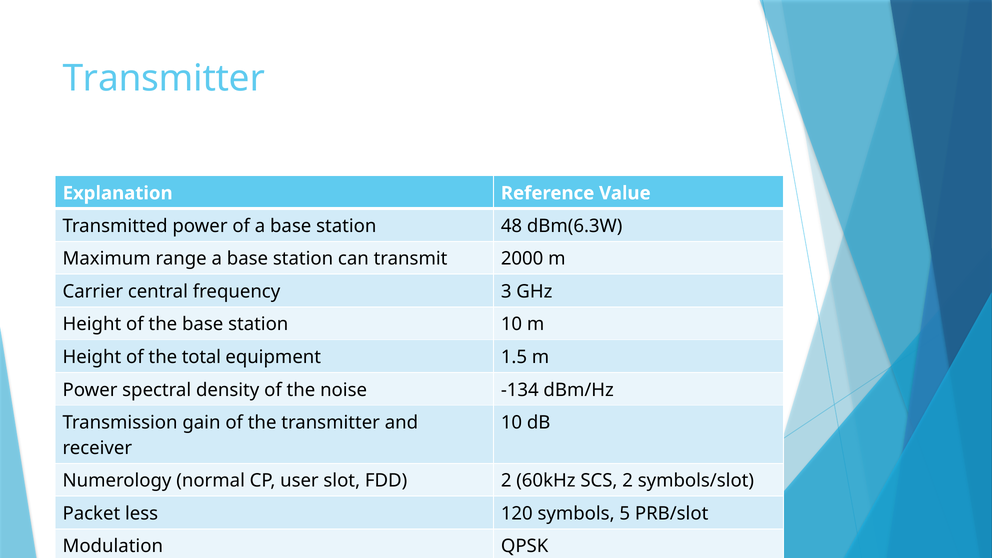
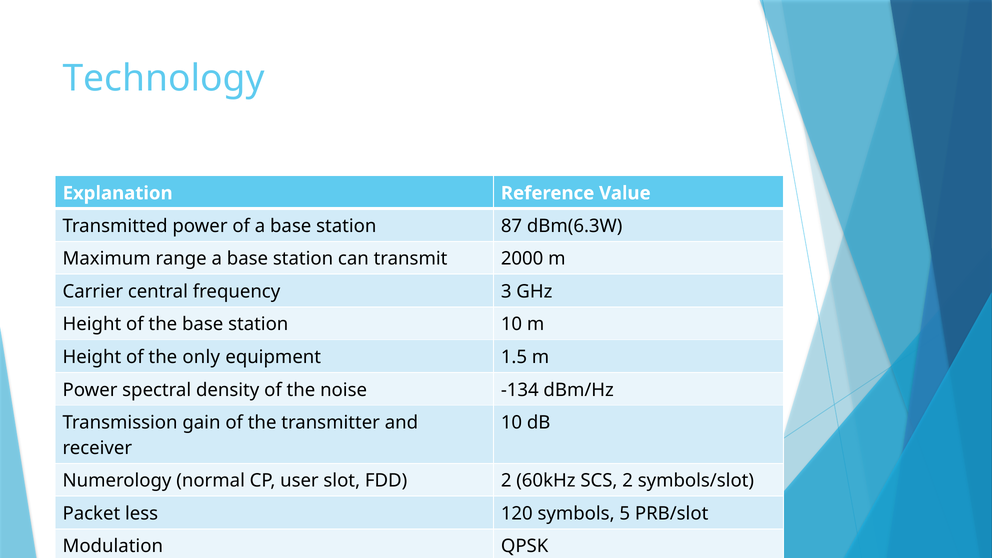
Transmitter: Transmitter -> Technology (164, 78)
48: 48 -> 87 (511, 226)
total: total -> only (201, 357)
